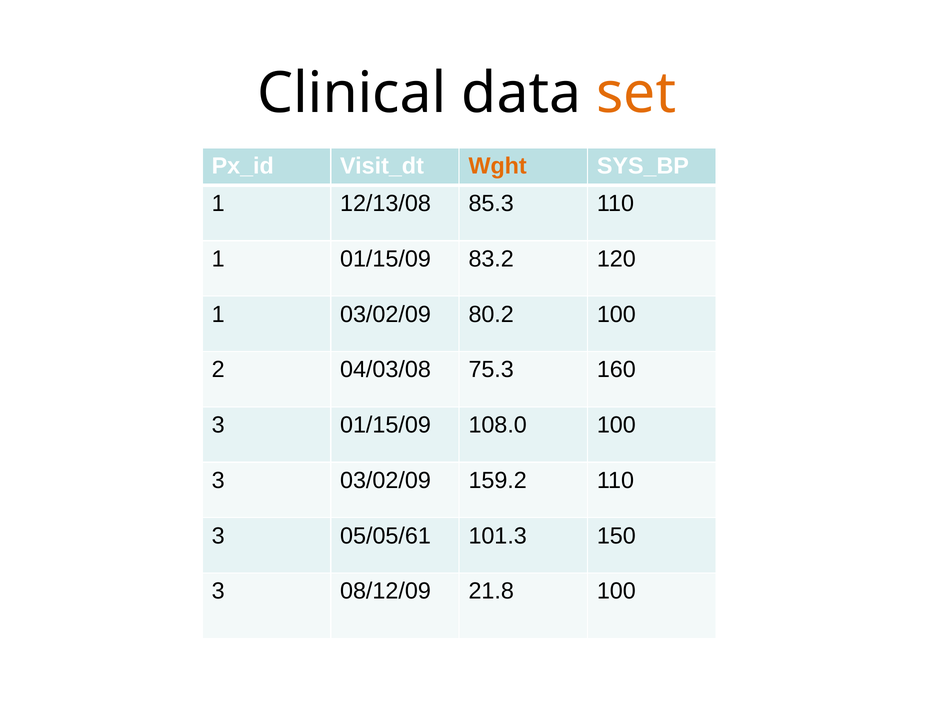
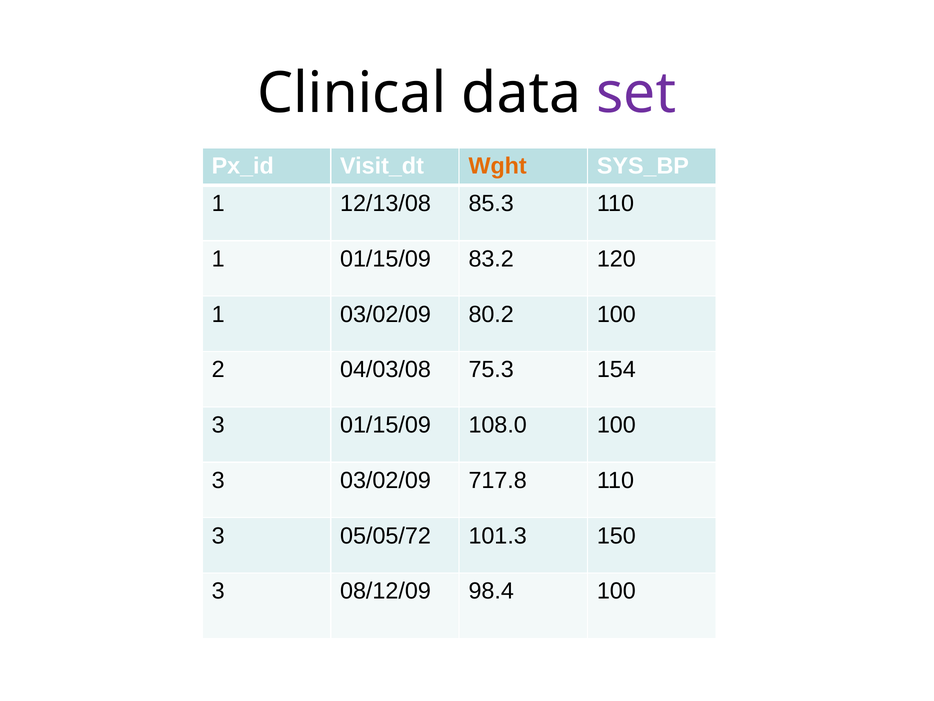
set colour: orange -> purple (636, 94)
160: 160 -> 154 (616, 369)
159.2: 159.2 -> 717.8 (498, 480)
05/05/61: 05/05/61 -> 05/05/72 (385, 535)
21.8: 21.8 -> 98.4 (491, 591)
